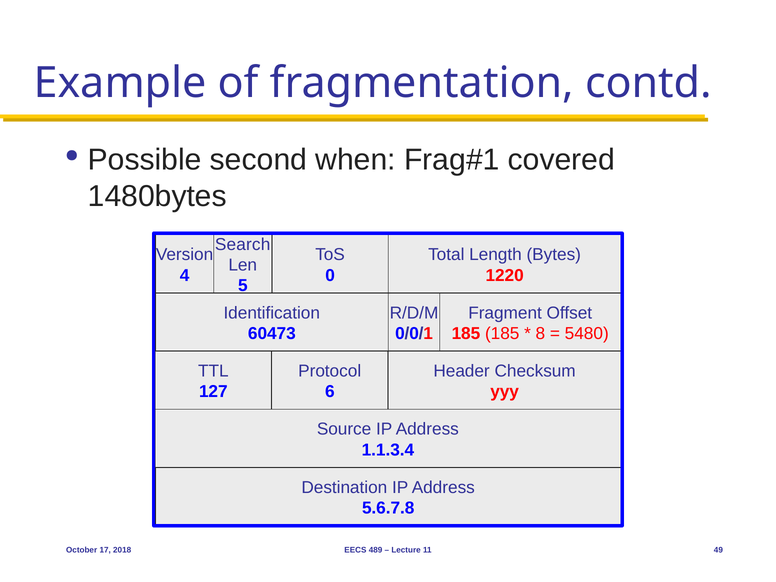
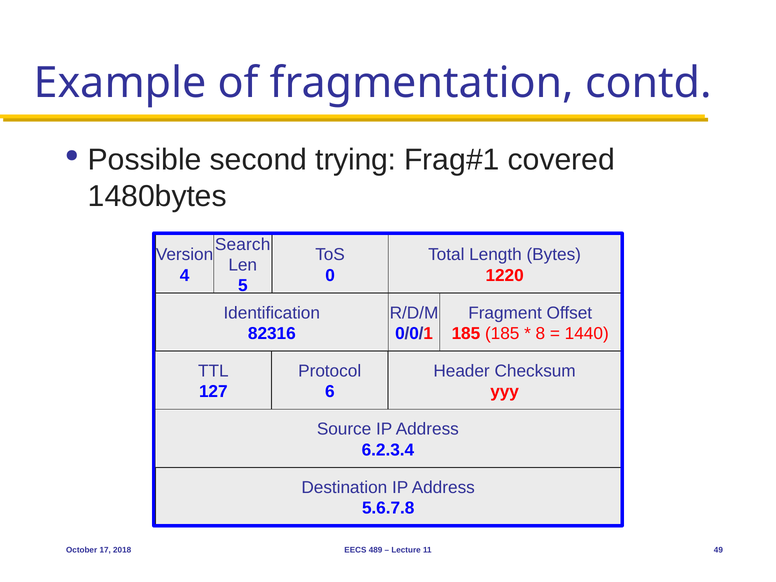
when: when -> trying (356, 160)
60473: 60473 -> 82316 (272, 334)
5480: 5480 -> 1440 (587, 334)
1.1.3.4: 1.1.3.4 -> 6.2.3.4 (388, 450)
